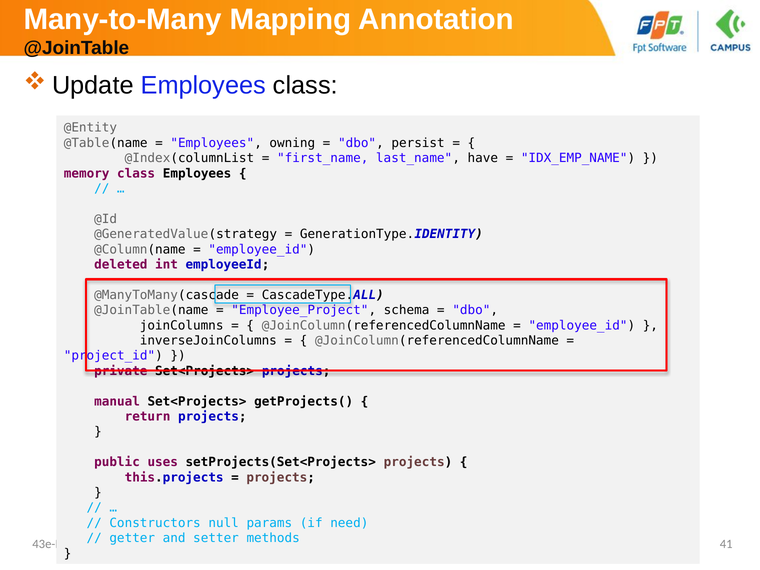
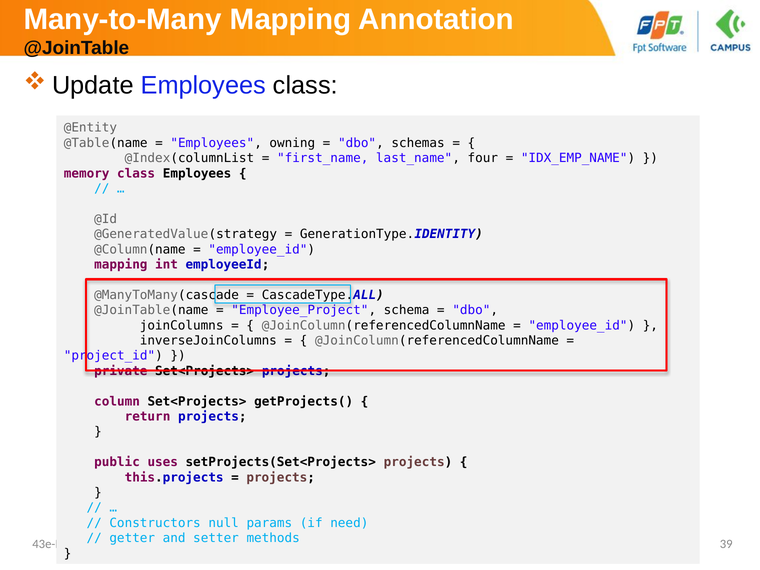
persist: persist -> schemas (418, 143)
have: have -> four (483, 158)
deleted: deleted -> mapping (121, 265)
manual: manual -> column (117, 401)
41: 41 -> 39 (726, 544)
